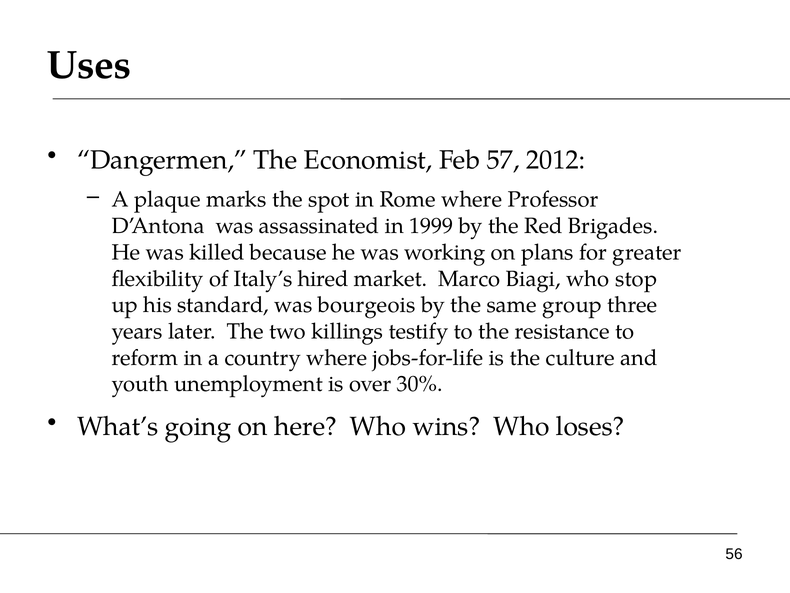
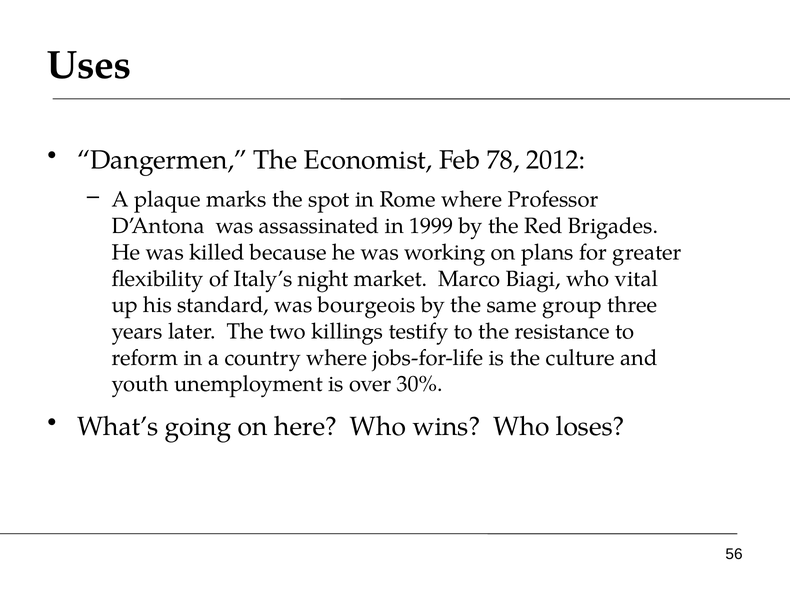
57: 57 -> 78 (503, 160)
hired: hired -> night (323, 279)
stop: stop -> vital (636, 279)
